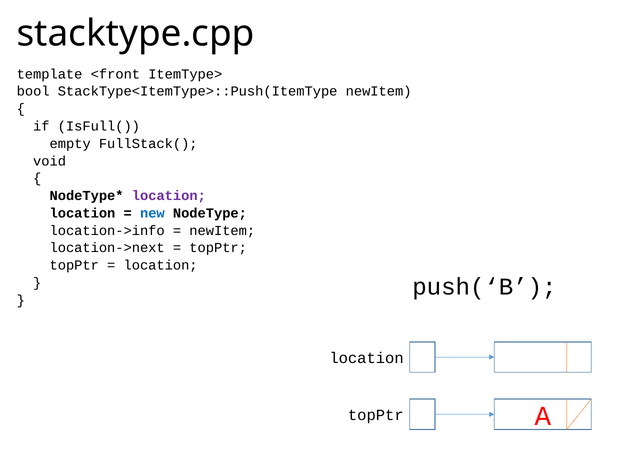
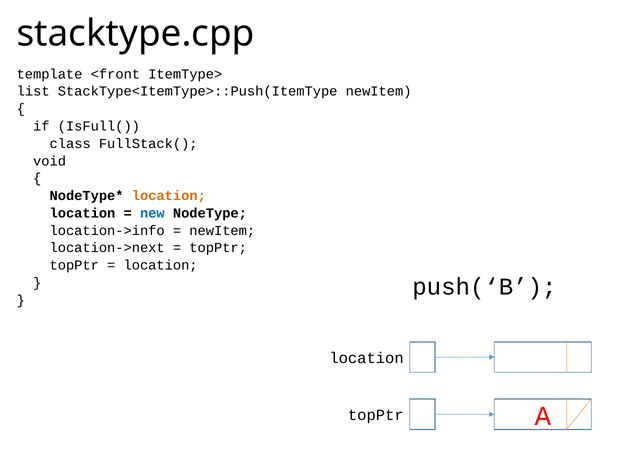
bool: bool -> list (33, 91)
empty: empty -> class (70, 144)
location colour: purple -> orange (169, 196)
